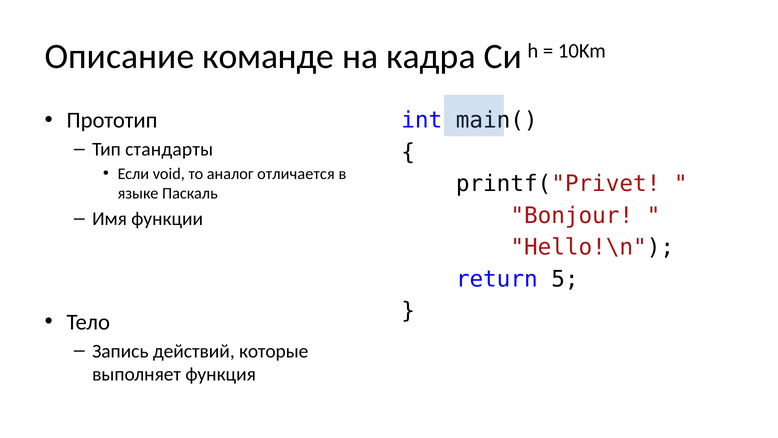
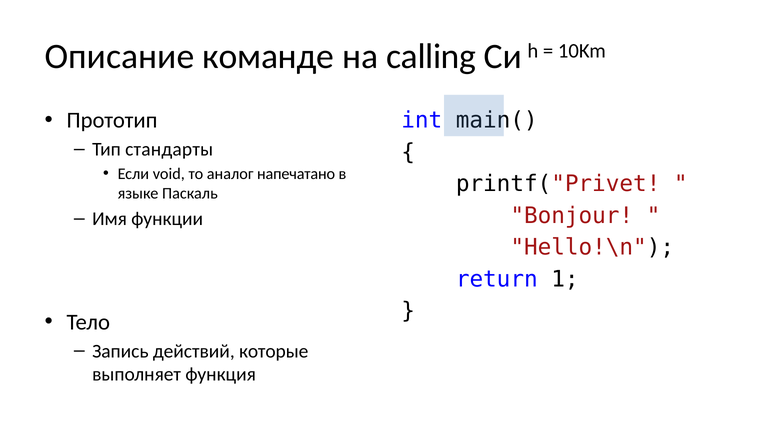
кадра: кадра -> calling (431, 56)
отличается: отличается -> напечатано (296, 174)
5: 5 -> 1 (565, 279)
